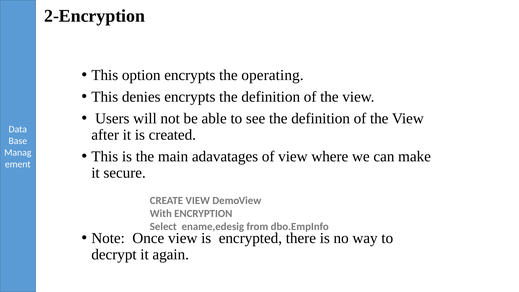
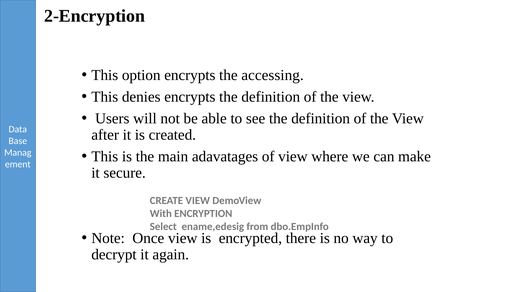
operating: operating -> accessing (273, 75)
